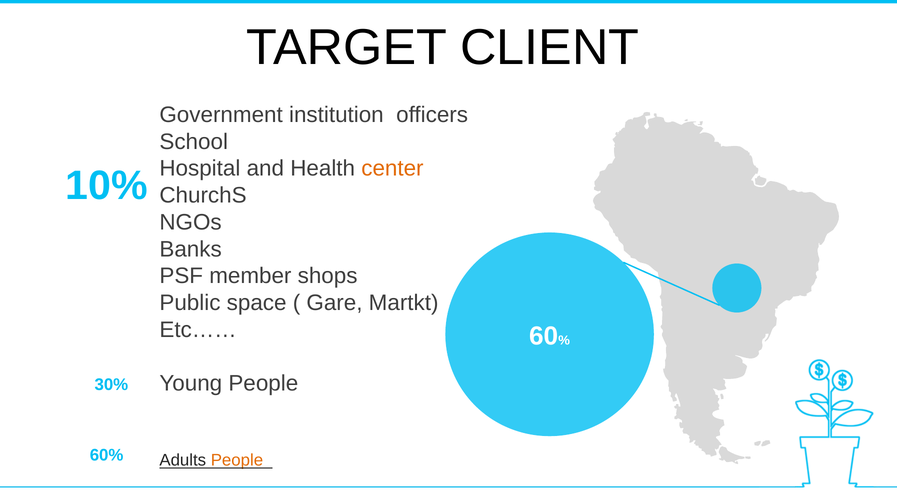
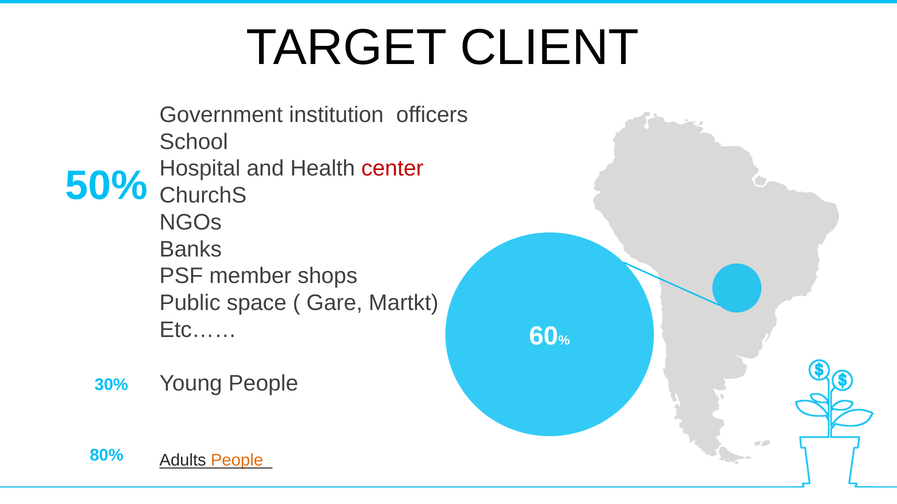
center colour: orange -> red (392, 169)
10%: 10% -> 50% (107, 186)
60%: 60% -> 80% (107, 456)
